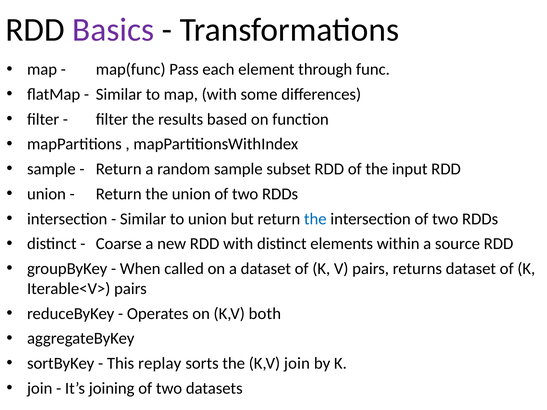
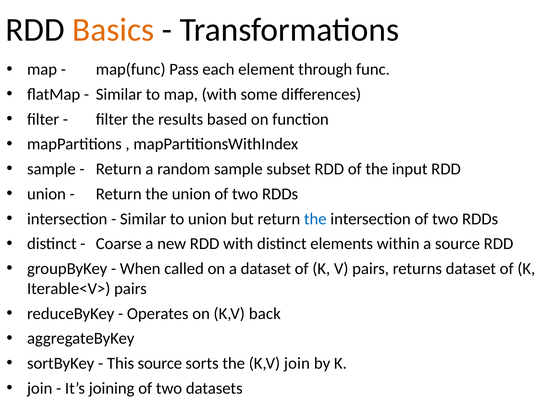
Basics colour: purple -> orange (113, 30)
both: both -> back (265, 314)
This replay: replay -> source (160, 364)
